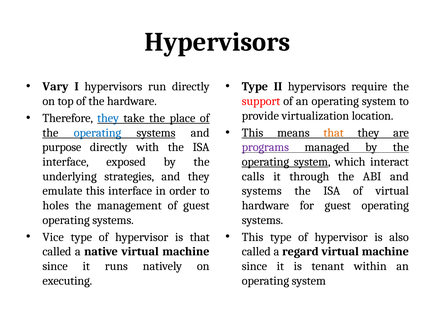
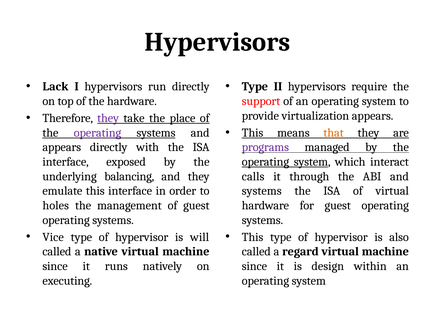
Vary: Vary -> Lack (55, 86)
virtualization location: location -> appears (373, 115)
they colour: blue -> purple (108, 118)
operating colour: blue -> purple (97, 132)
purpose: purpose -> appears (62, 147)
strategies: strategies -> balancing (129, 176)
is that: that -> will (200, 236)
tenant: tenant -> design (328, 266)
